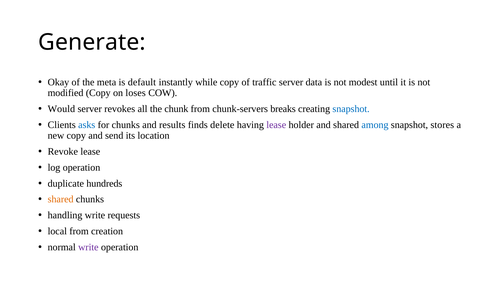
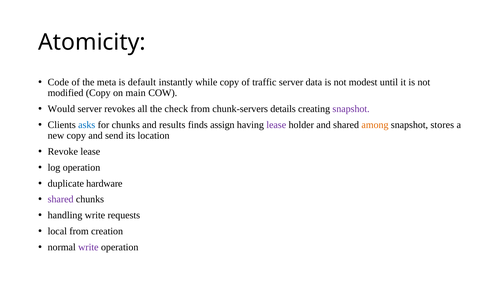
Generate: Generate -> Atomicity (92, 42)
Okay: Okay -> Code (58, 82)
loses: loses -> main (136, 93)
chunk: chunk -> check (176, 109)
breaks: breaks -> details (283, 109)
snapshot colour: blue -> purple (351, 109)
delete: delete -> assign (222, 125)
among colour: blue -> orange (375, 125)
hundreds: hundreds -> hardware (104, 184)
shared colour: orange -> purple (61, 200)
